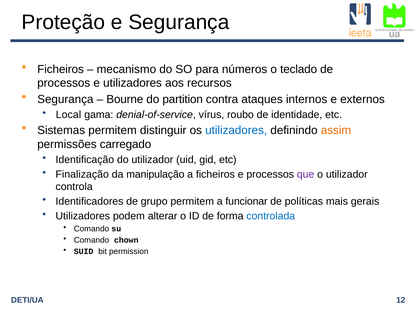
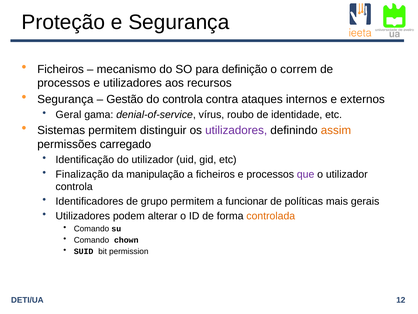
números: números -> definição (245, 69)
teclado: teclado -> correm (299, 69)
Bourne: Bourne -> Gestão (125, 99)
do partition: partition -> controla (183, 99)
Local: Local -> Geral (68, 115)
utilizadores colour: blue -> purple (236, 130)
controlada colour: blue -> orange (271, 216)
